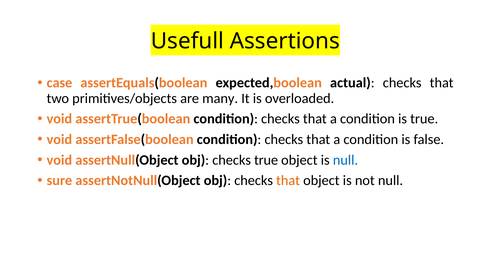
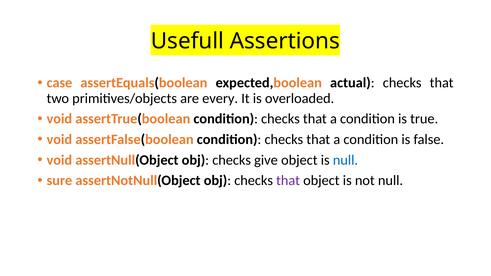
many: many -> every (220, 98)
checks true: true -> give (266, 160)
that colour: orange -> purple (288, 181)
